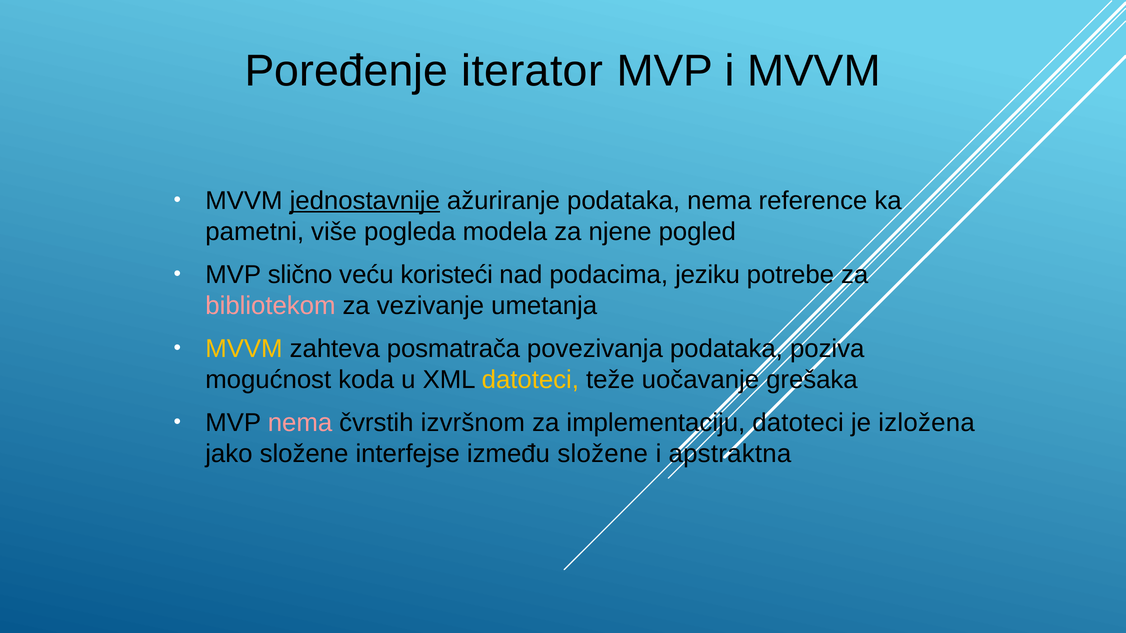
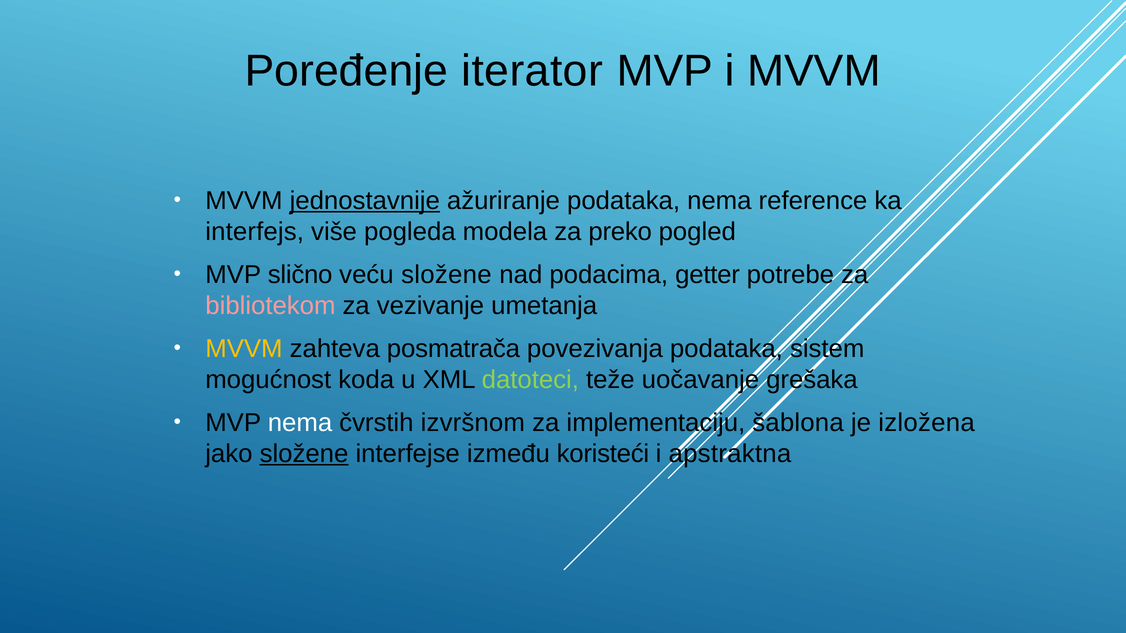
pametni: pametni -> interfejs (255, 232)
njene: njene -> preko (620, 232)
veću koristeći: koristeći -> složene (446, 275)
jeziku: jeziku -> getter (708, 275)
poziva: poziva -> sistem (827, 349)
datoteci colour: yellow -> light green (530, 380)
nema colour: pink -> white (300, 423)
implementaciju datoteci: datoteci -> šablona (798, 423)
složene underline: none -> present (304, 454)
između složene: složene -> koristeći (603, 454)
